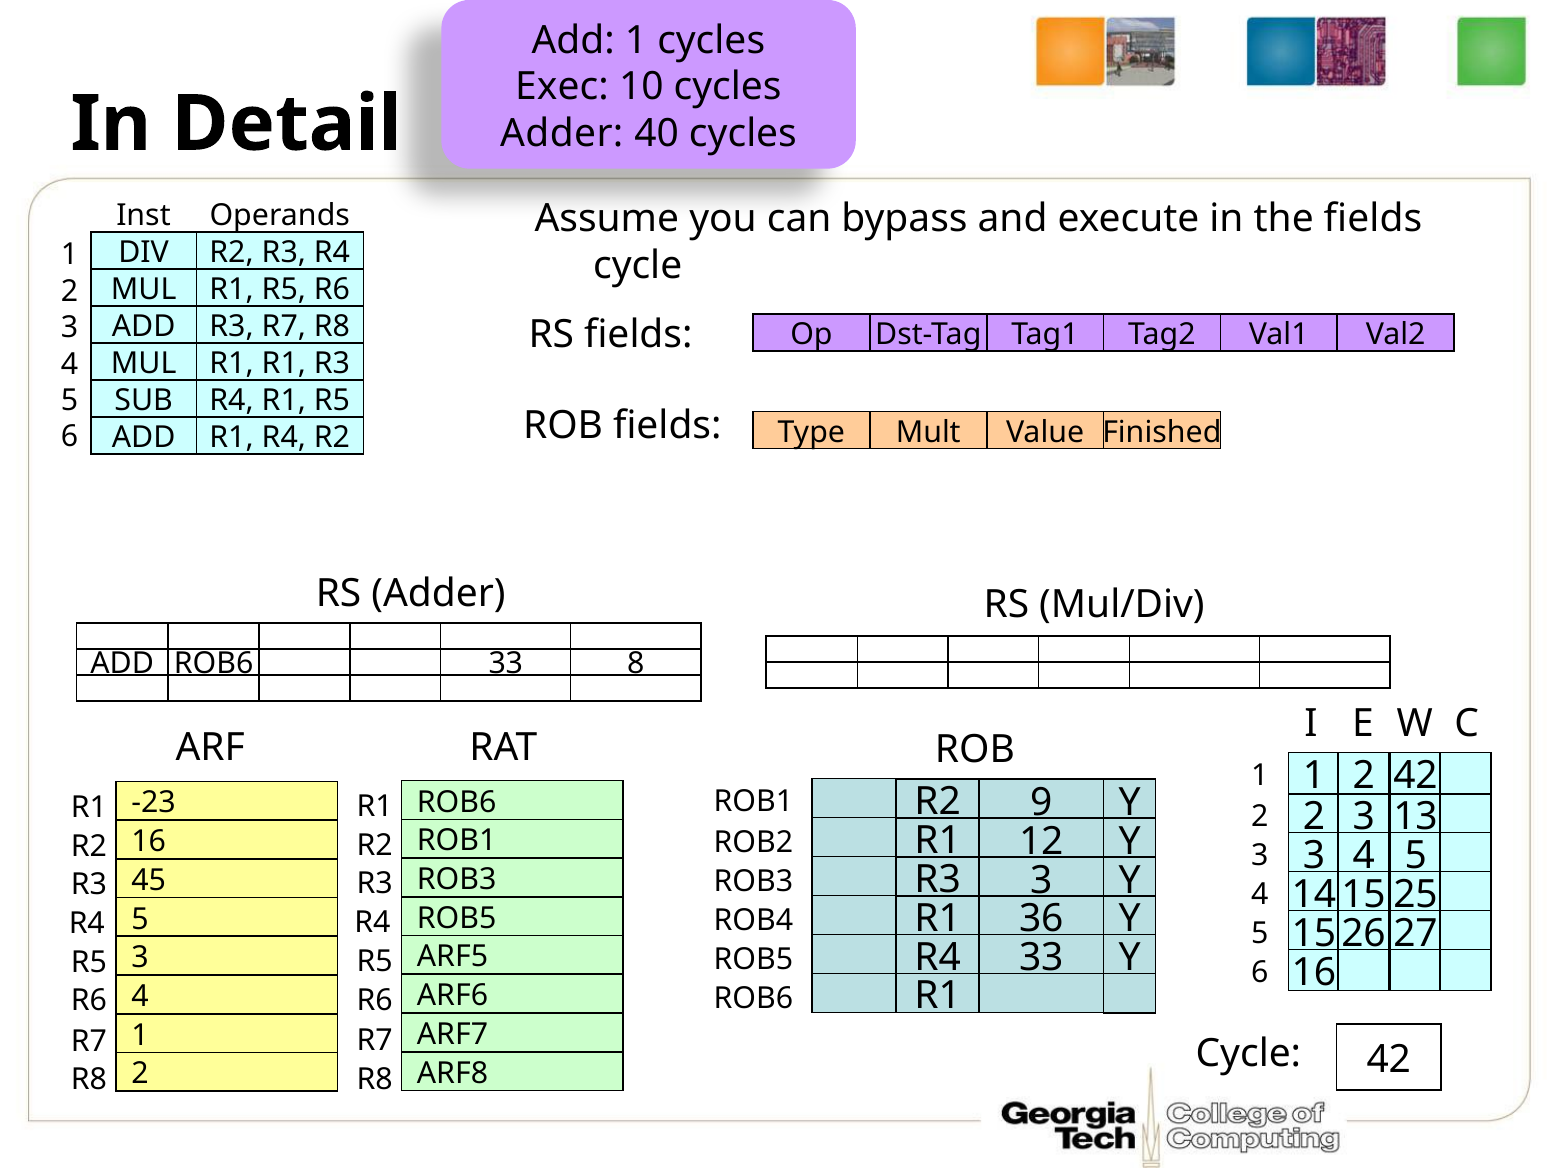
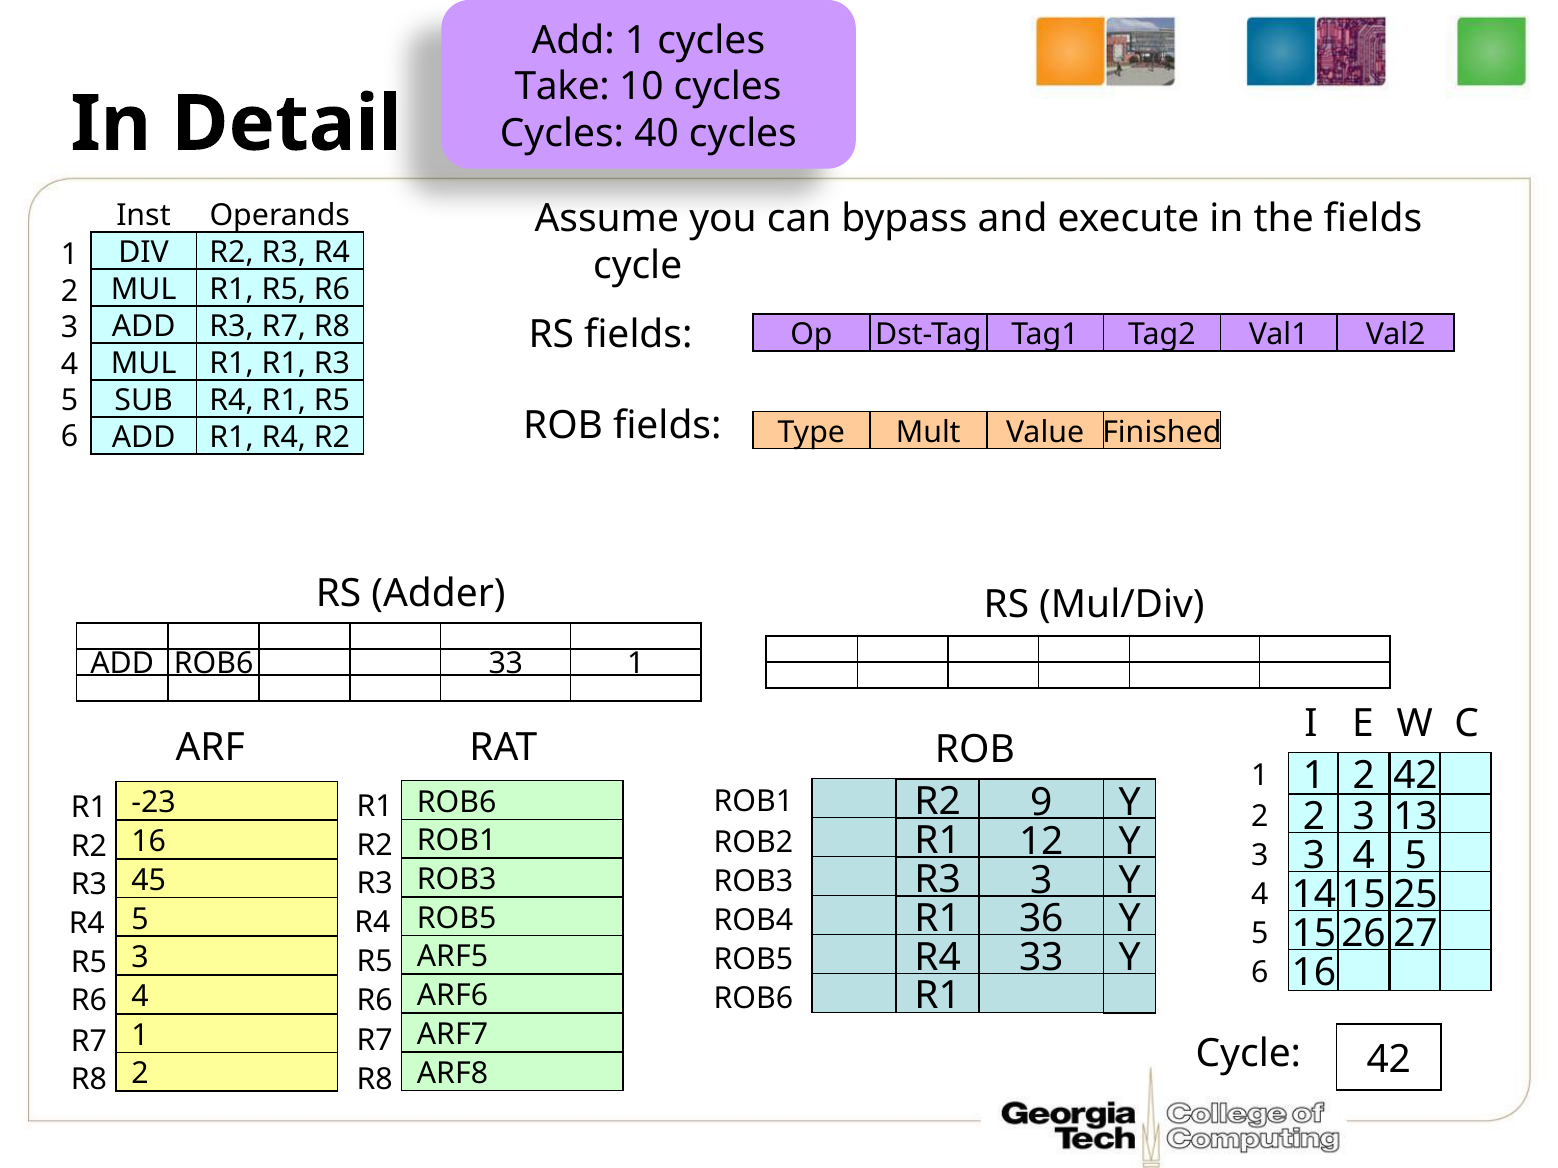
Exec: Exec -> Take (562, 87)
Adder: Adder -> Cycles (562, 134)
33 8: 8 -> 1 (636, 664)
